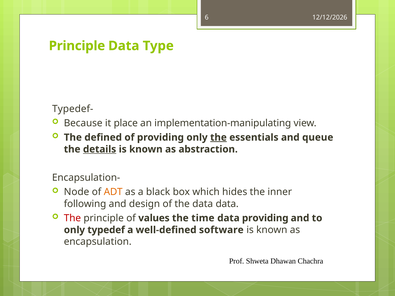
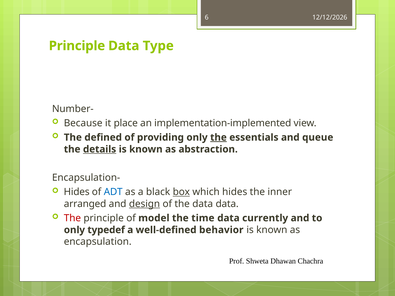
Typedef-: Typedef- -> Number- (73, 109)
implementation-manipulating: implementation-manipulating -> implementation-implemented (223, 123)
Node: Node -> Hides (77, 192)
ADT colour: orange -> blue (113, 192)
box underline: none -> present (181, 192)
following: following -> arranged (85, 204)
design underline: none -> present (145, 204)
values: values -> model (154, 218)
data providing: providing -> currently (265, 218)
software: software -> behavior (221, 230)
